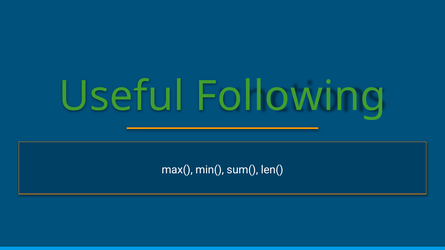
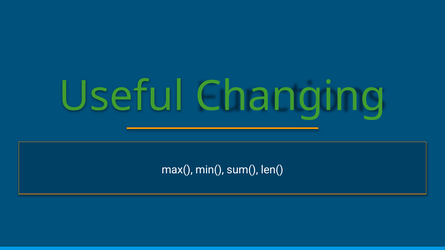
Following: Following -> Changing (291, 96)
